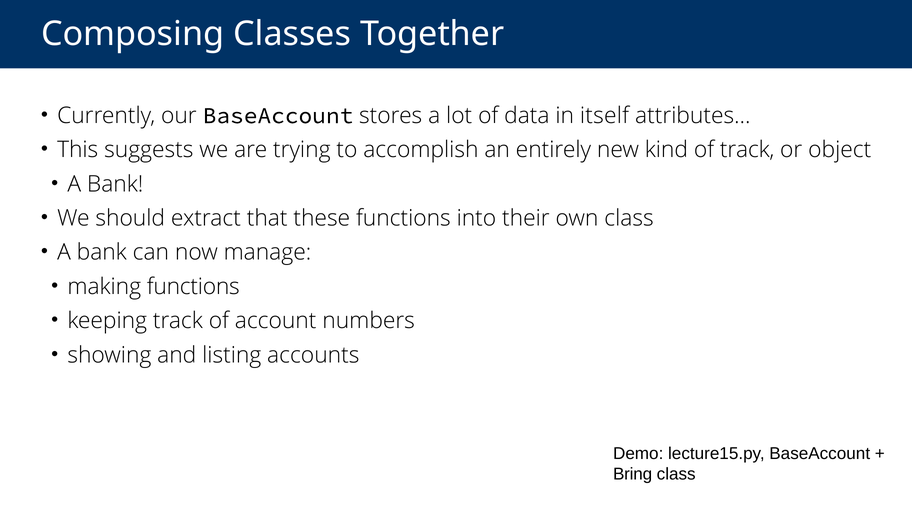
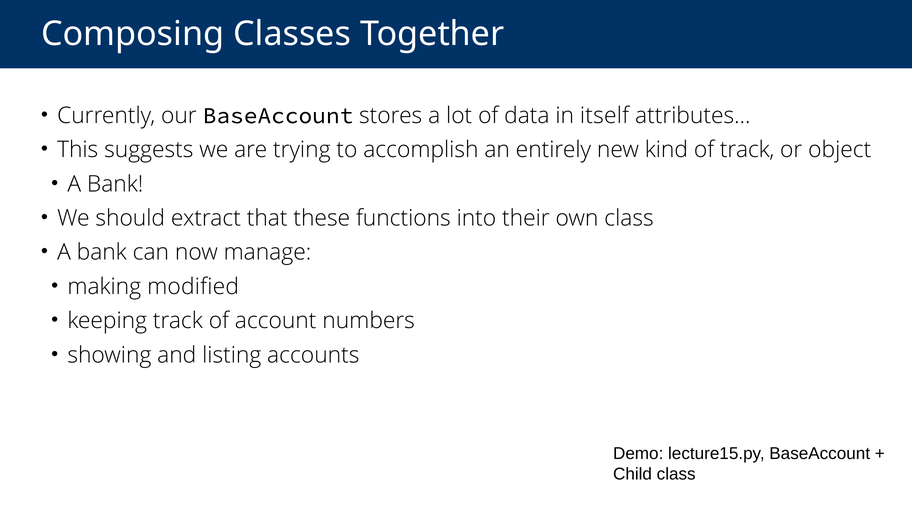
making functions: functions -> modified (193, 287)
Bring: Bring -> Child (633, 474)
